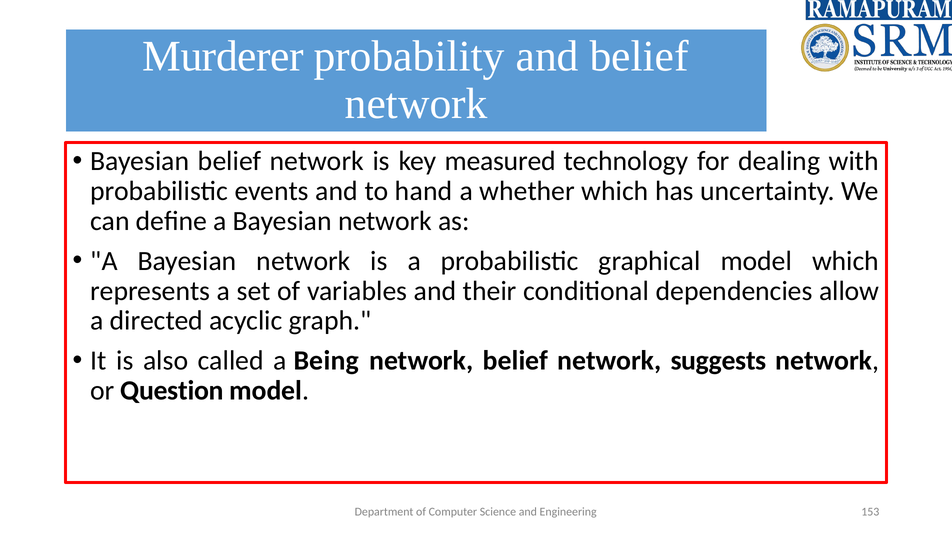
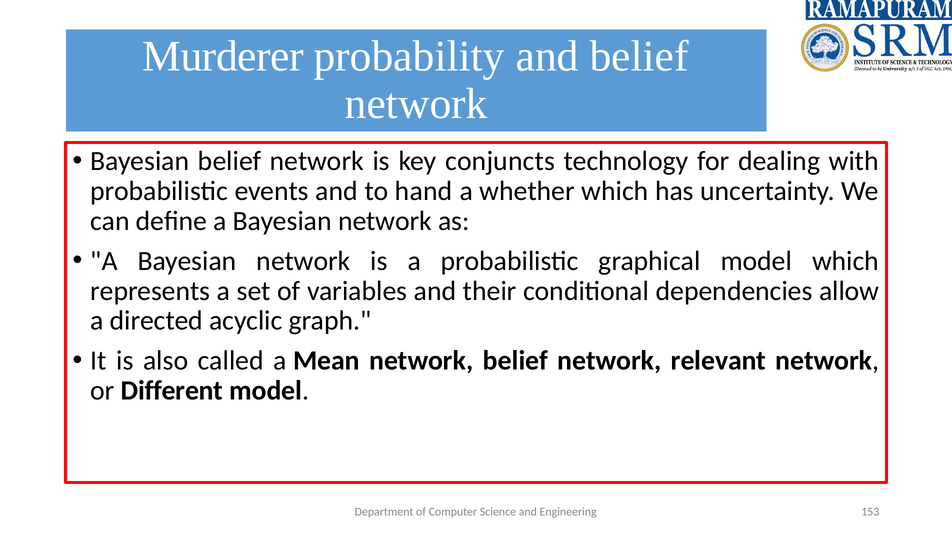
measured: measured -> conjuncts (500, 161)
Being: Being -> Mean (326, 360)
suggests: suggests -> relevant (718, 360)
Question: Question -> Different (172, 390)
